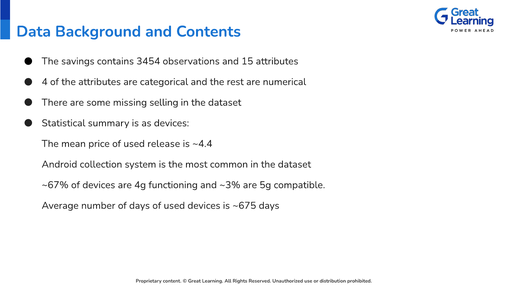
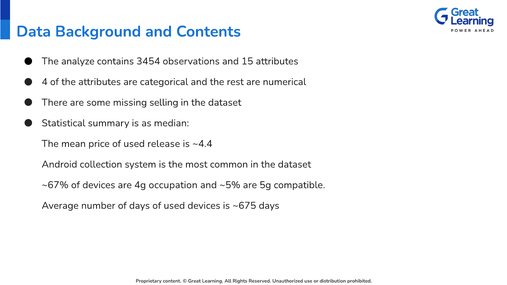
savings: savings -> analyze (78, 61)
as devices: devices -> median (171, 123)
functioning: functioning -> occupation (173, 185)
~3%: ~3% -> ~5% (230, 185)
